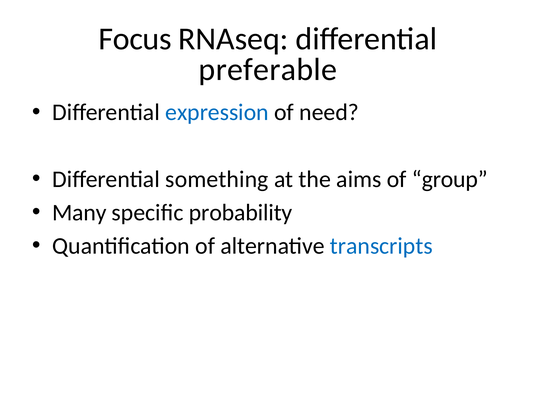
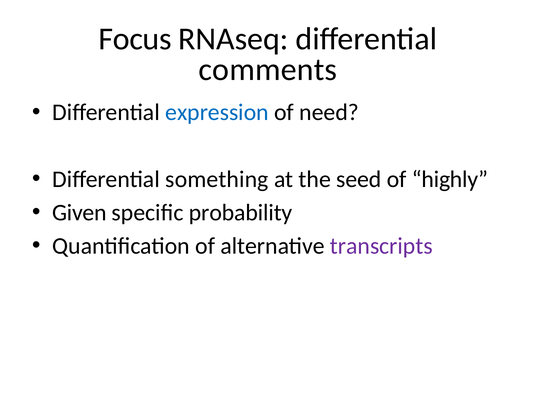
preferable: preferable -> comments (268, 70)
aims: aims -> seed (359, 179)
group: group -> highly (450, 179)
Many: Many -> Given (79, 213)
transcripts colour: blue -> purple (381, 246)
